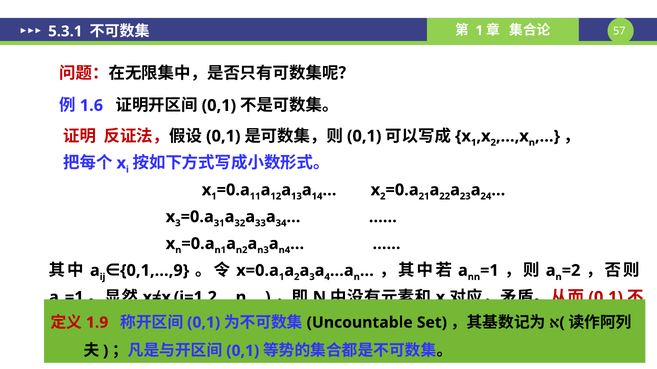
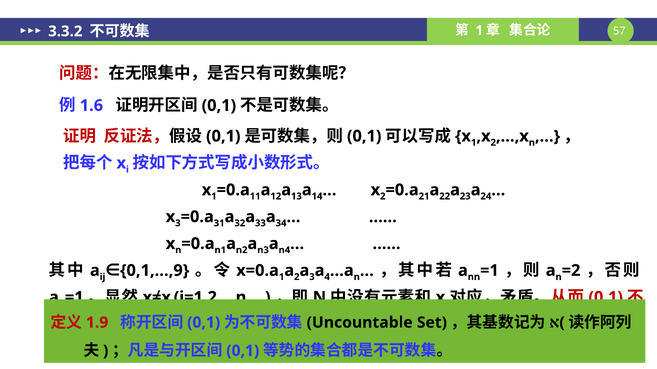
5.3.1: 5.3.1 -> 3.3.2 (65, 31)
